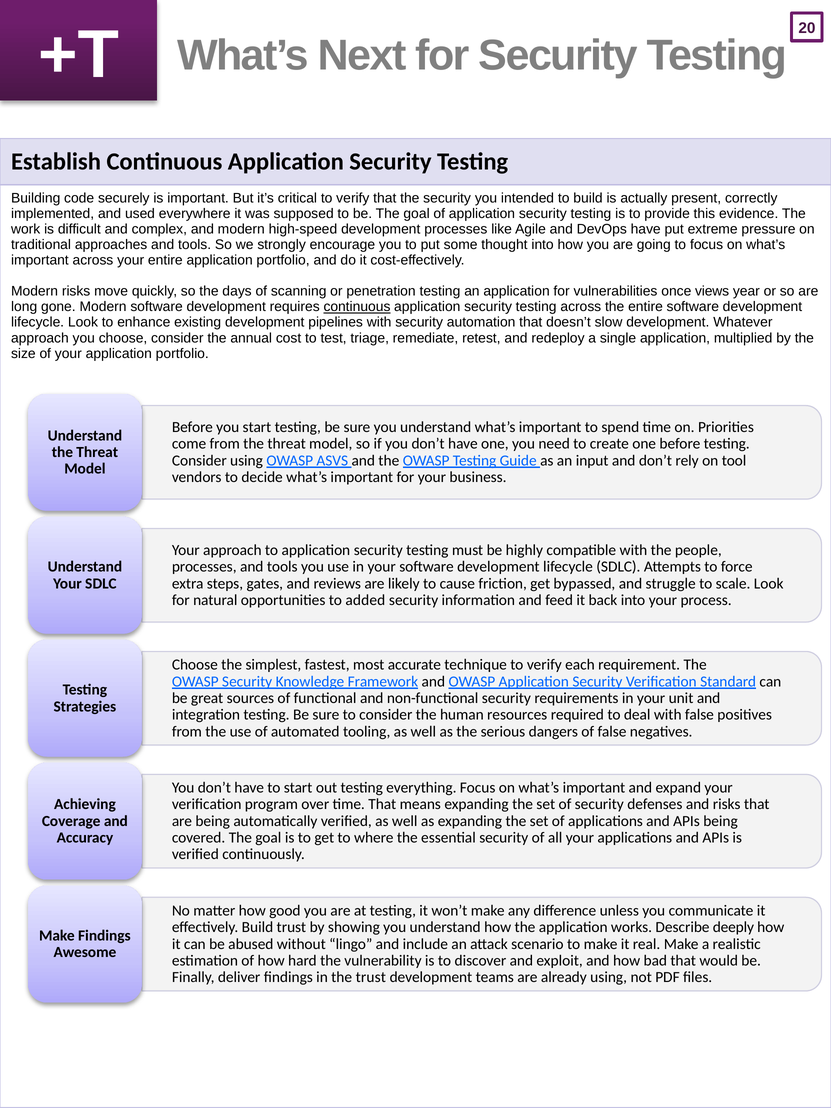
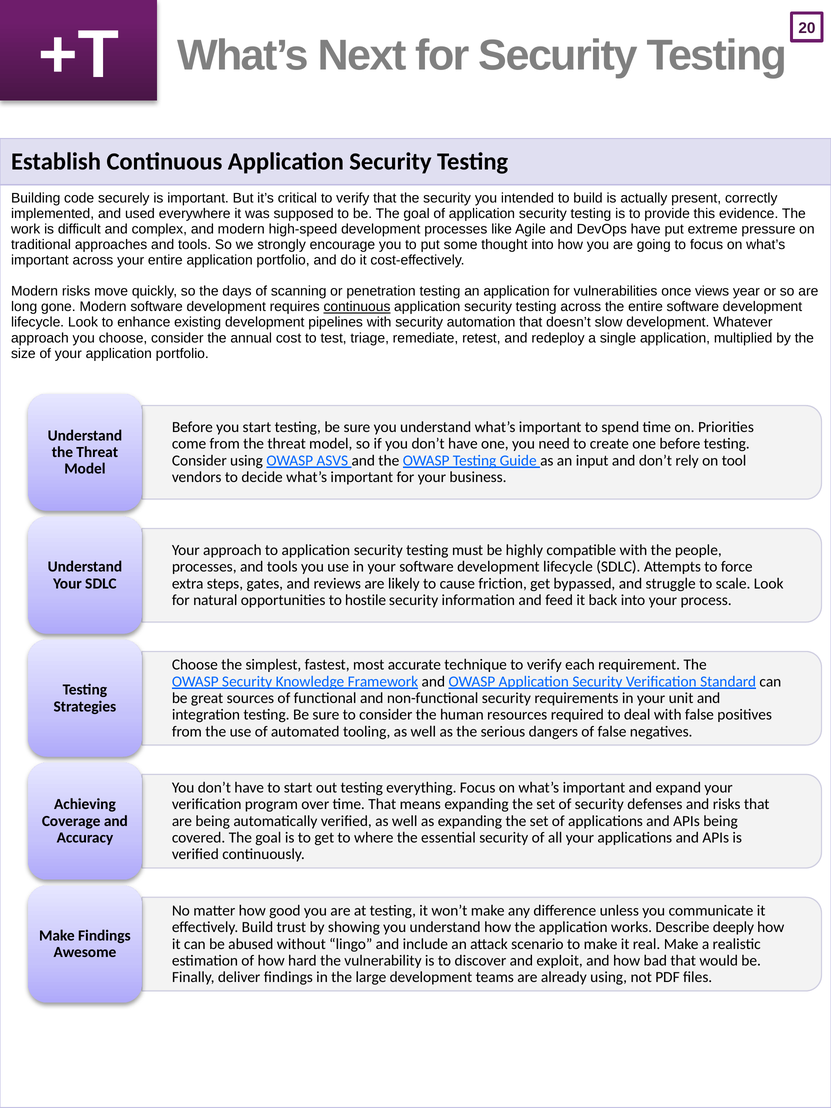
added: added -> hostile (366, 600)
the trust: trust -> large (371, 977)
